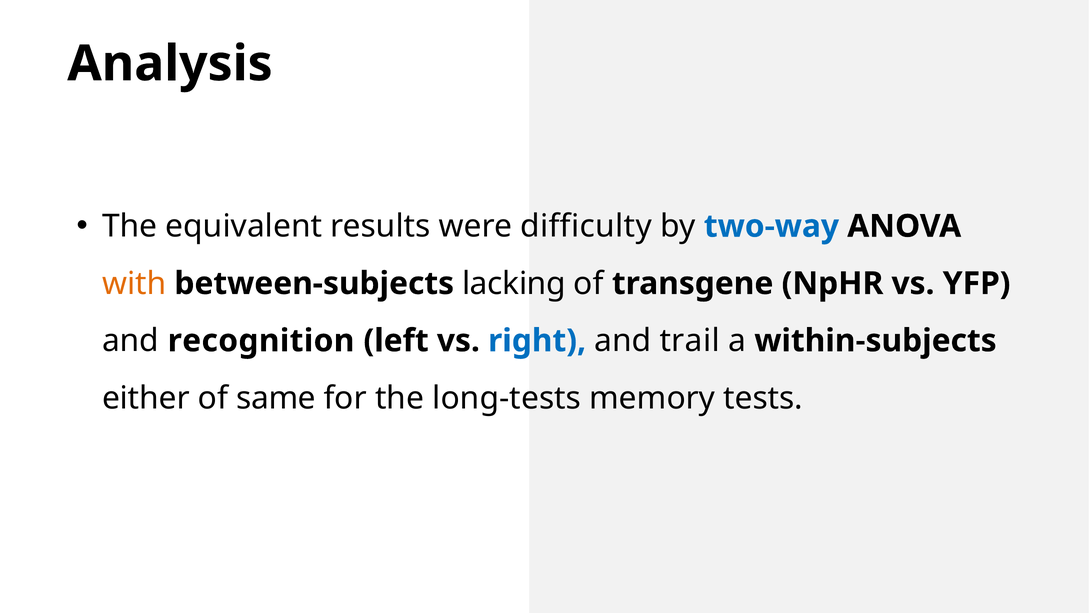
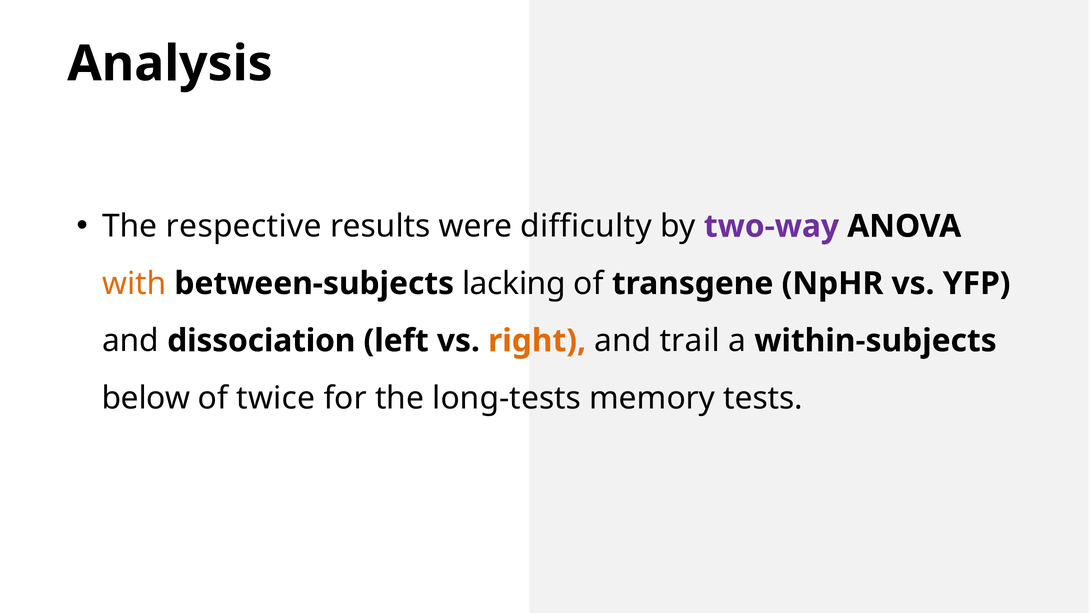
equivalent: equivalent -> respective (244, 226)
two-way colour: blue -> purple (771, 226)
recognition: recognition -> dissociation (261, 341)
right colour: blue -> orange (537, 341)
either: either -> below (146, 398)
same: same -> twice (276, 398)
